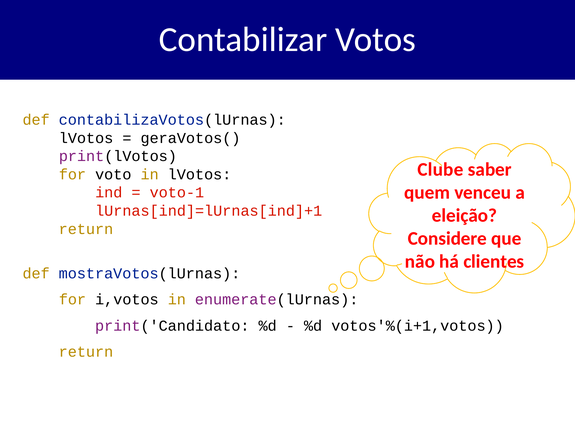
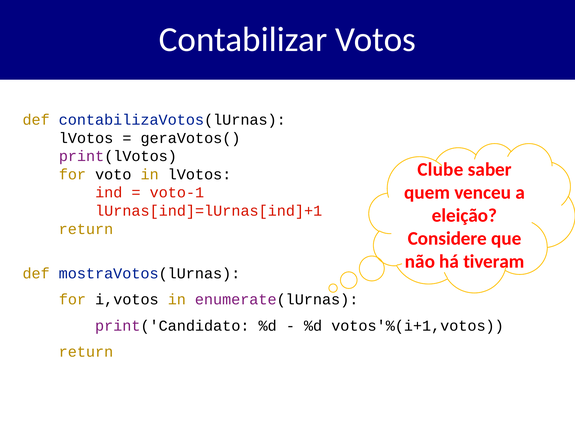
clientes: clientes -> tiveram (494, 262)
